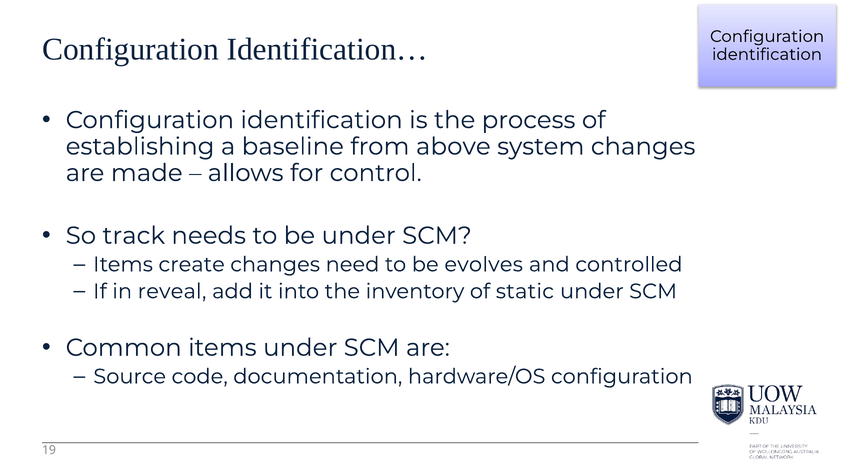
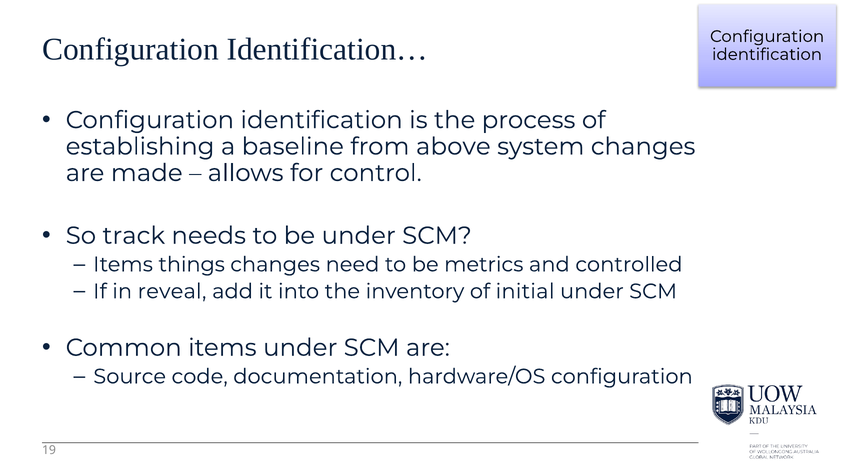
create: create -> things (192, 265)
evolves: evolves -> metrics (484, 265)
static: static -> initial (525, 291)
